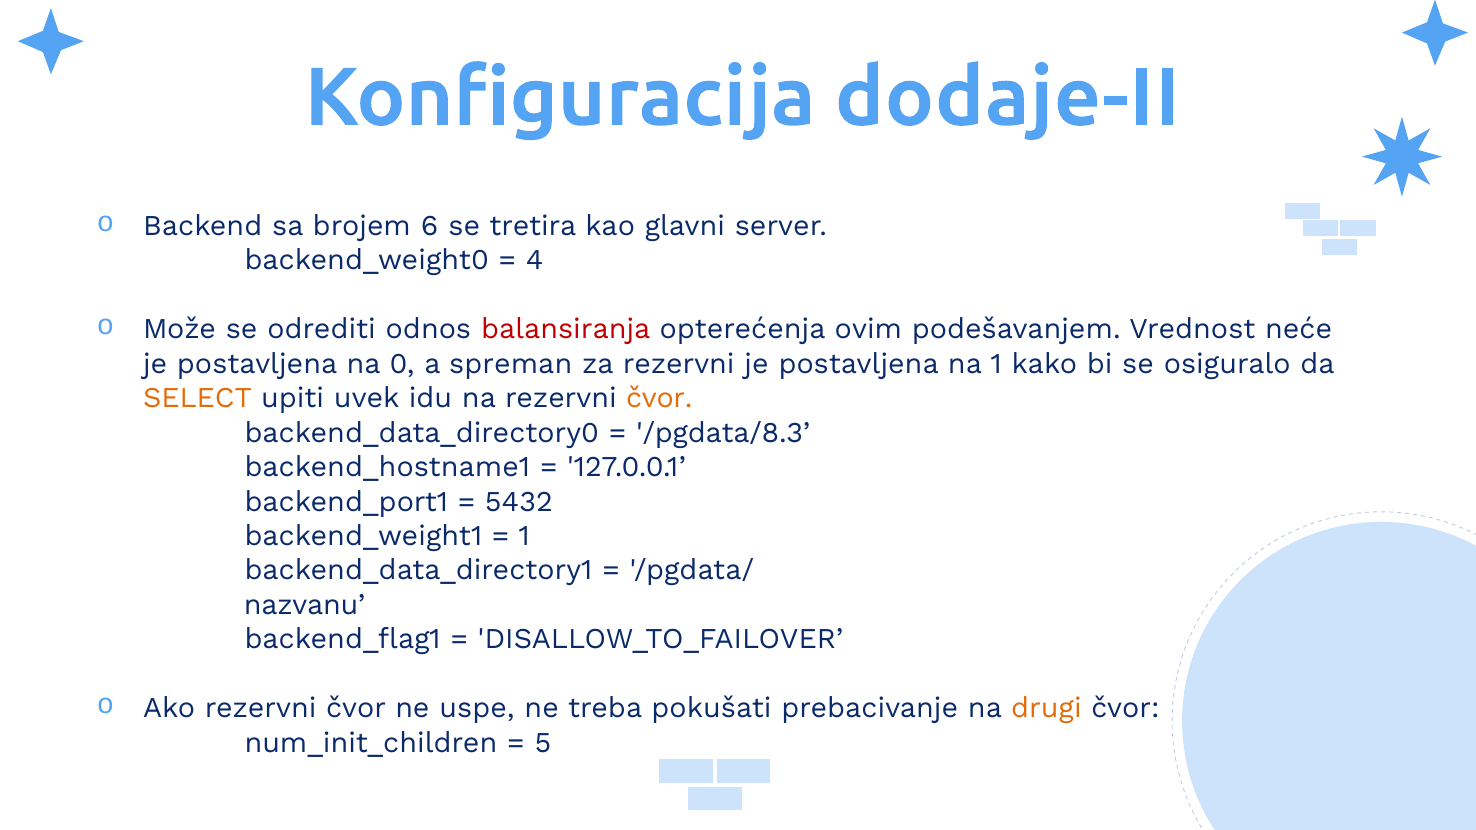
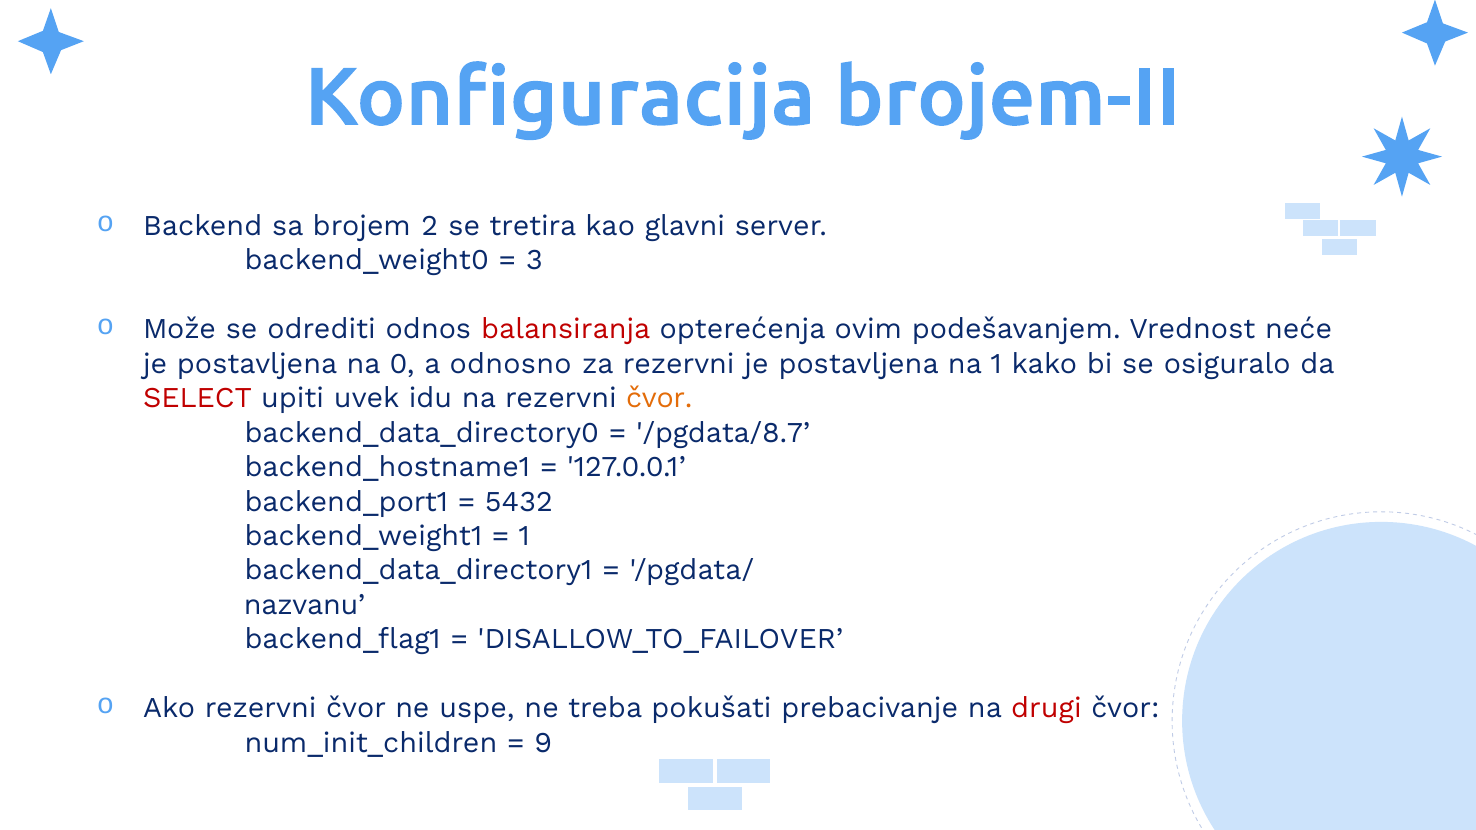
dodaje-II: dodaje-II -> brojem-II (1008, 98)
6: 6 -> 2 (430, 226)
4: 4 -> 3 (535, 261)
spreman: spreman -> odnosno (511, 364)
SELECT colour: orange -> red (198, 398)
/pgdata/8.3: /pgdata/8.3 -> /pgdata/8.7 (723, 433)
drugi colour: orange -> red (1046, 709)
5: 5 -> 9 (543, 743)
